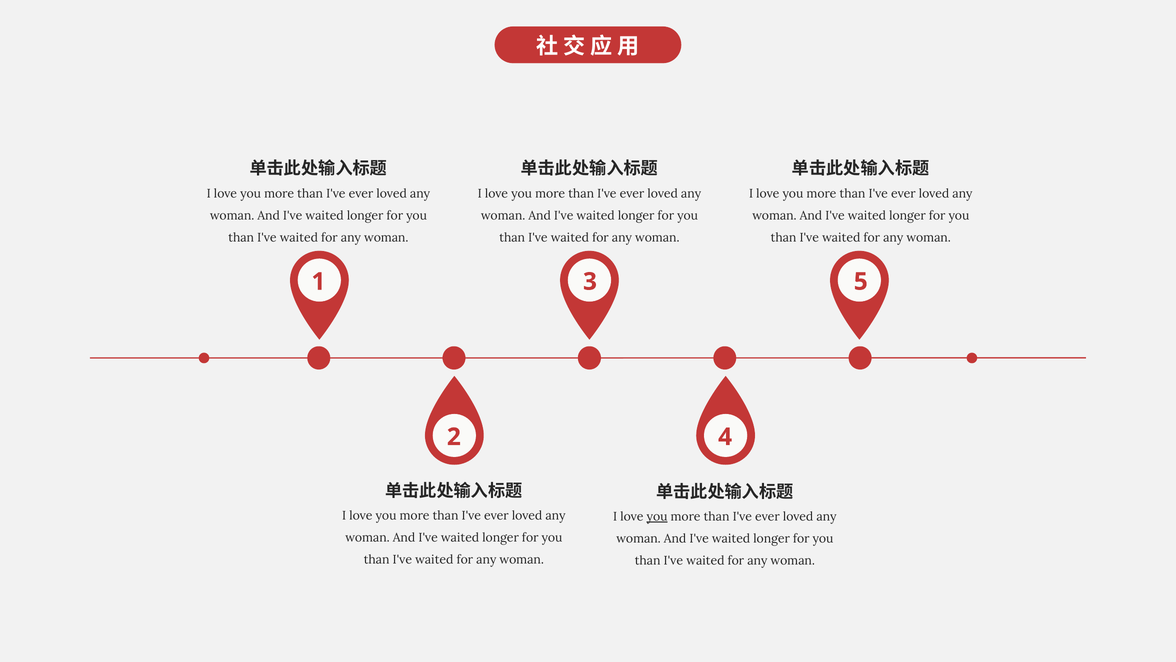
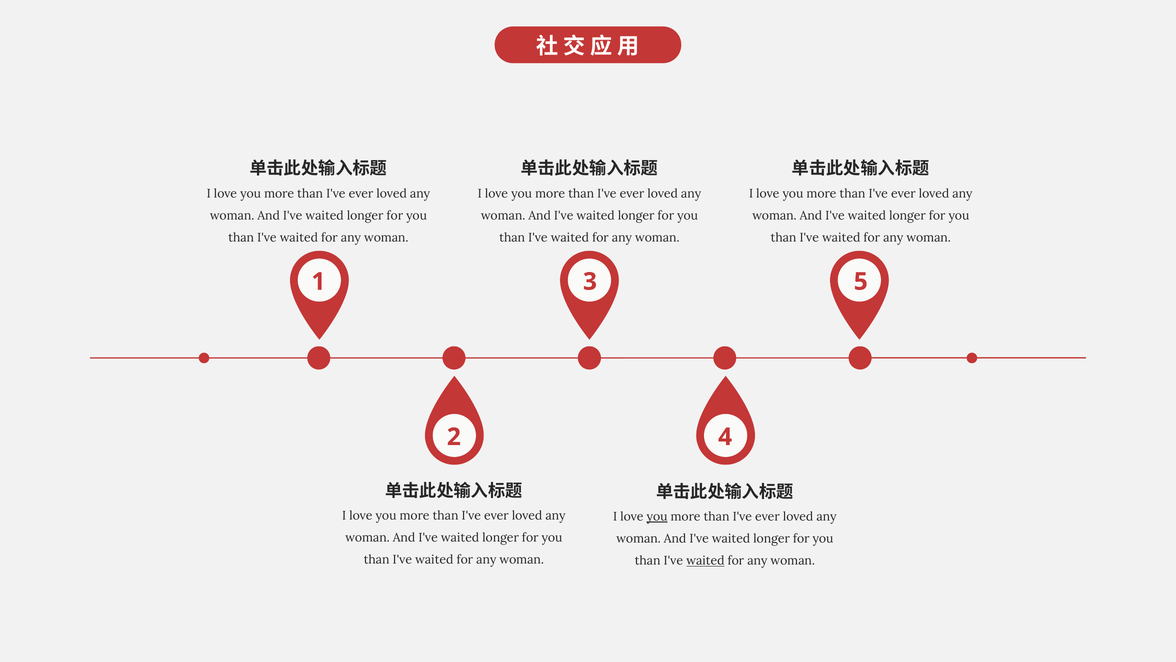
waited underline: none -> present (705, 560)
